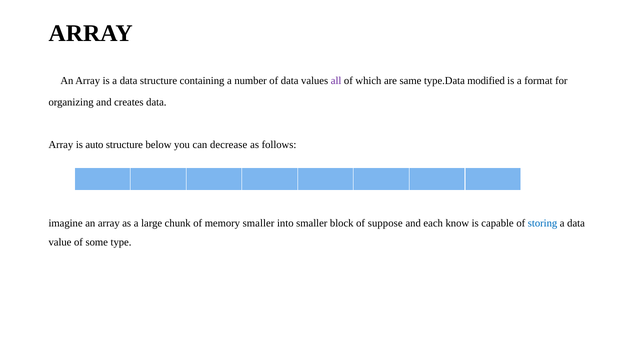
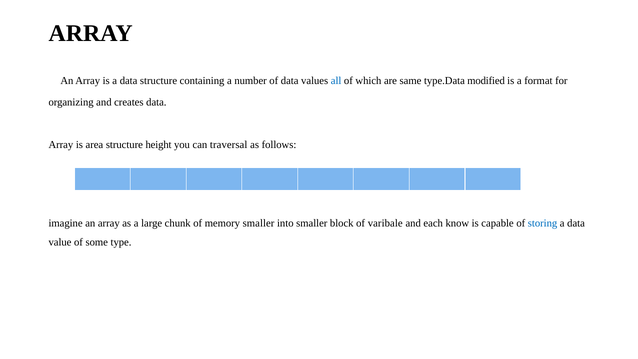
all colour: purple -> blue (336, 81)
auto: auto -> area (94, 145)
below: below -> height (159, 145)
decrease: decrease -> traversal (229, 145)
suppose: suppose -> varibale (385, 223)
